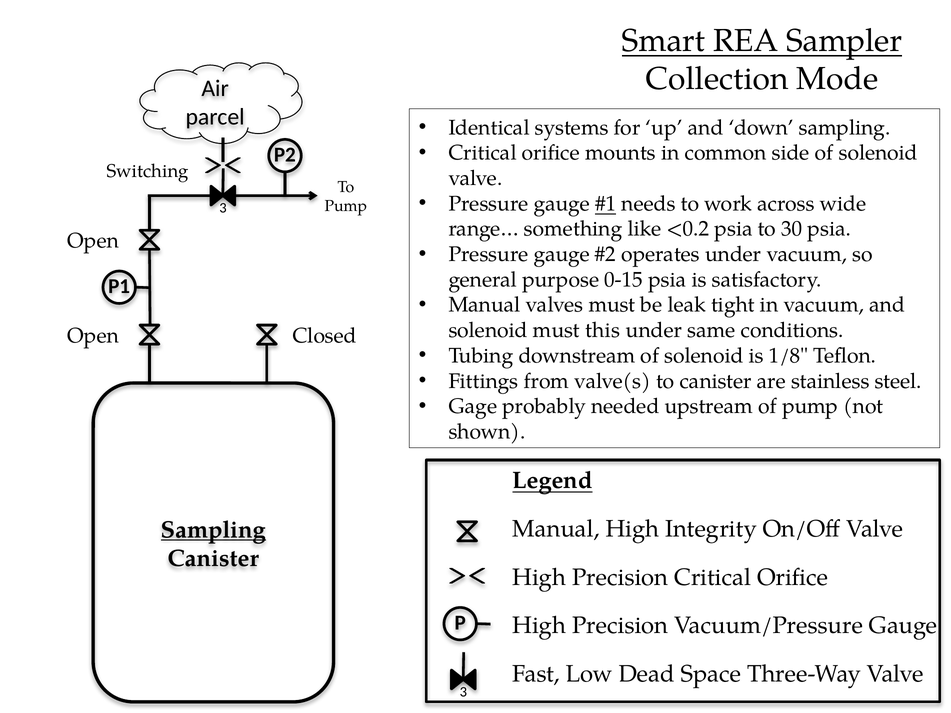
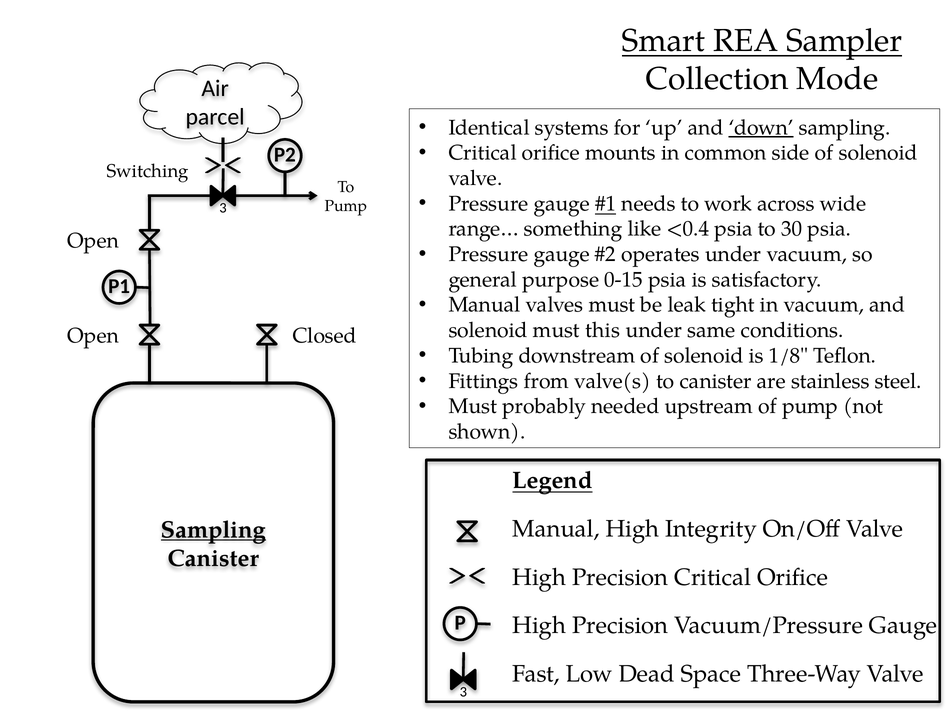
down underline: none -> present (761, 128)
<0.2: <0.2 -> <0.4 (688, 229)
Gage: Gage -> Must (473, 407)
